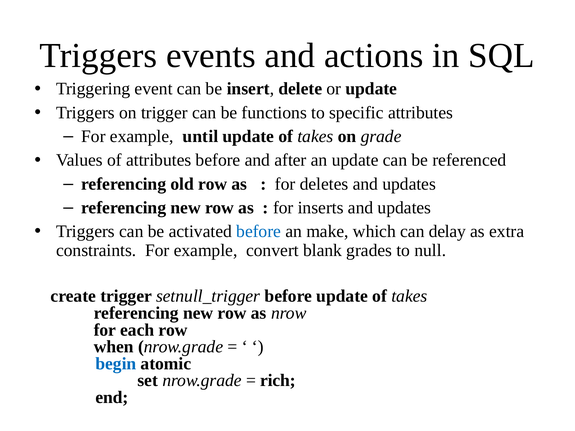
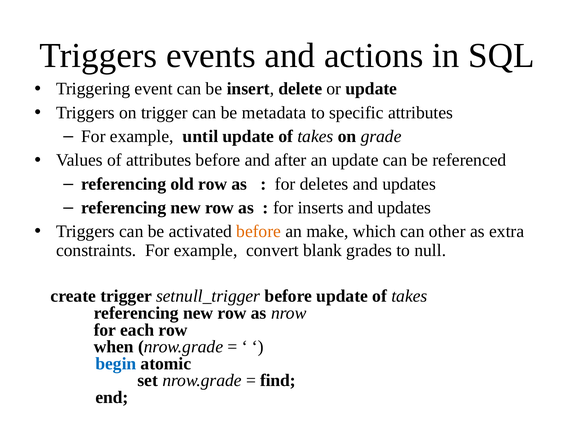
functions: functions -> metadata (274, 113)
before colour: blue -> orange (259, 232)
delay: delay -> other (447, 232)
rich: rich -> find (278, 381)
